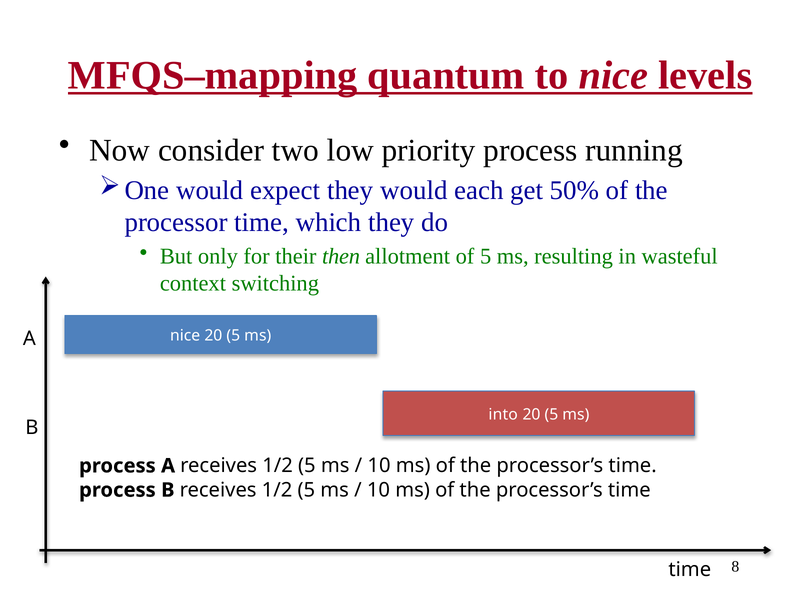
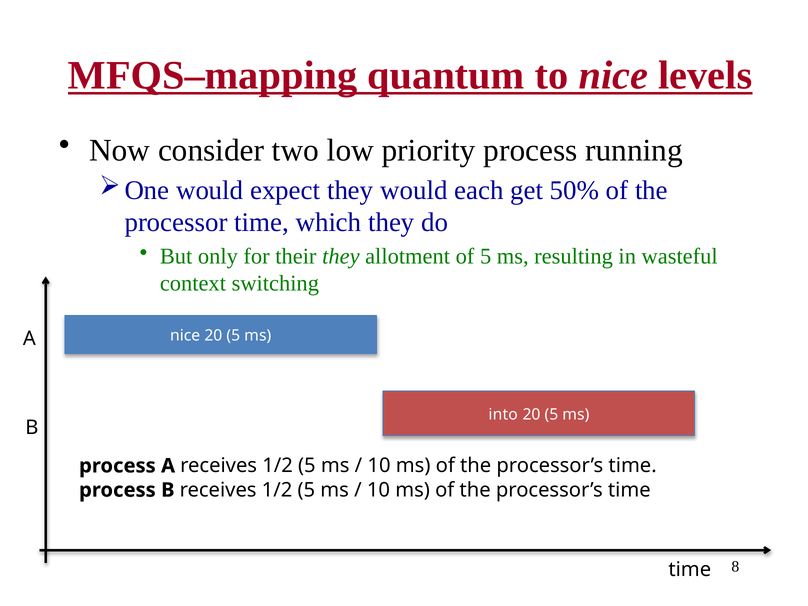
their then: then -> they (341, 256)
